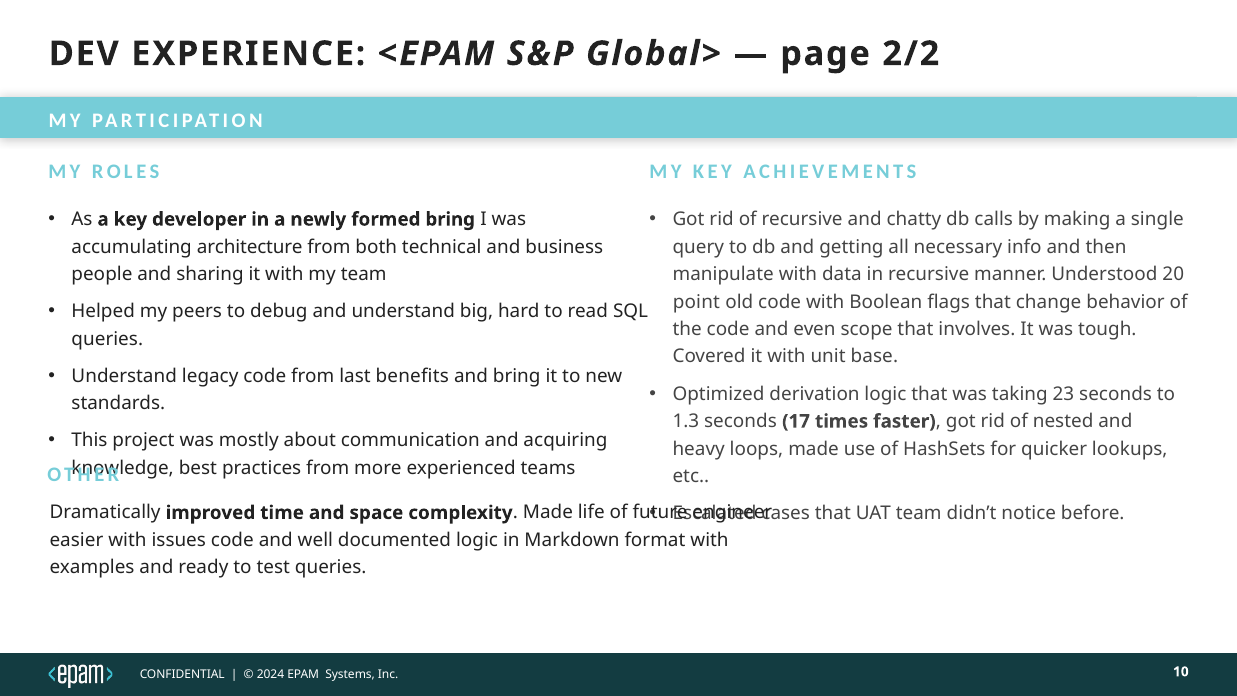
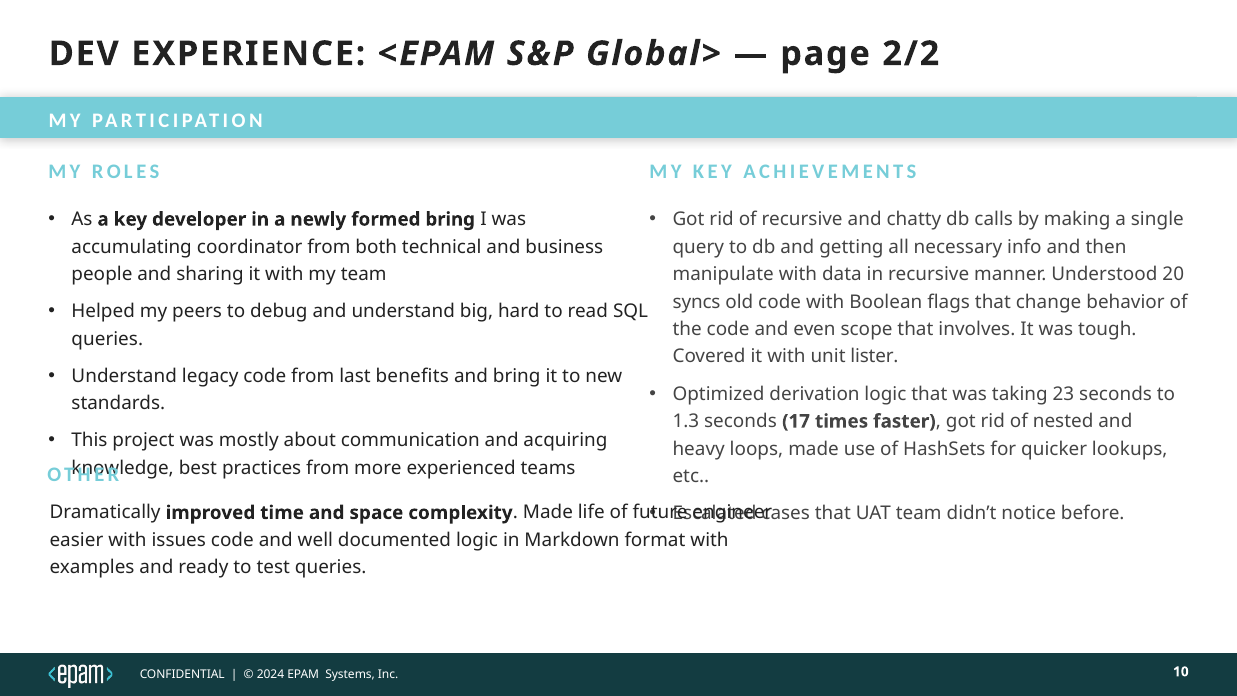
architecture: architecture -> coordinator (250, 247)
point: point -> syncs (697, 302)
base: base -> lister (874, 357)
